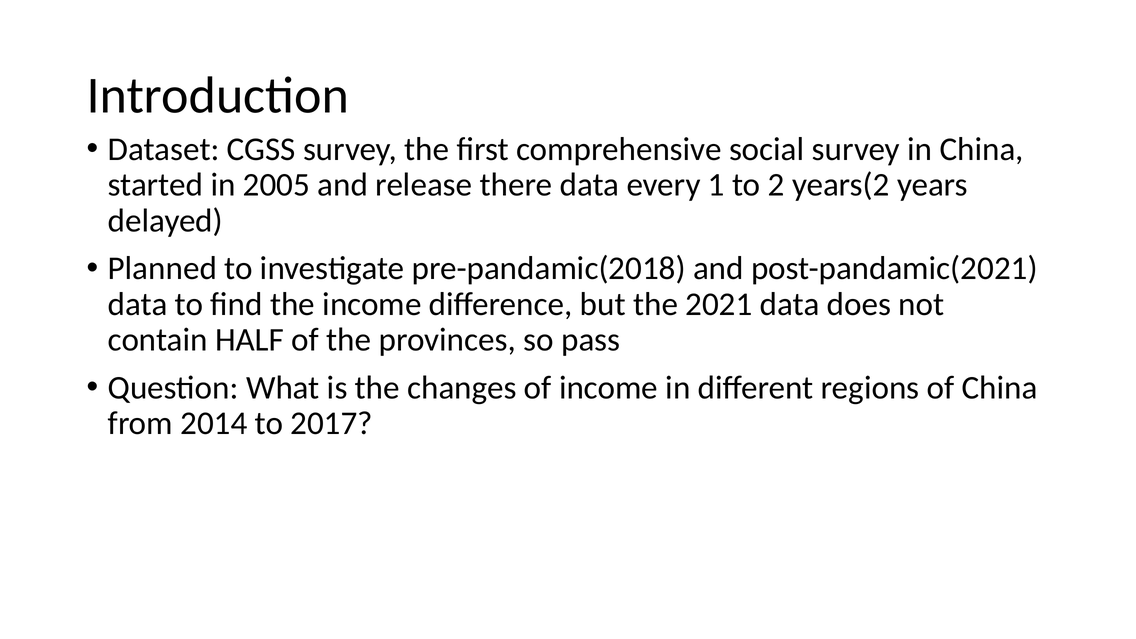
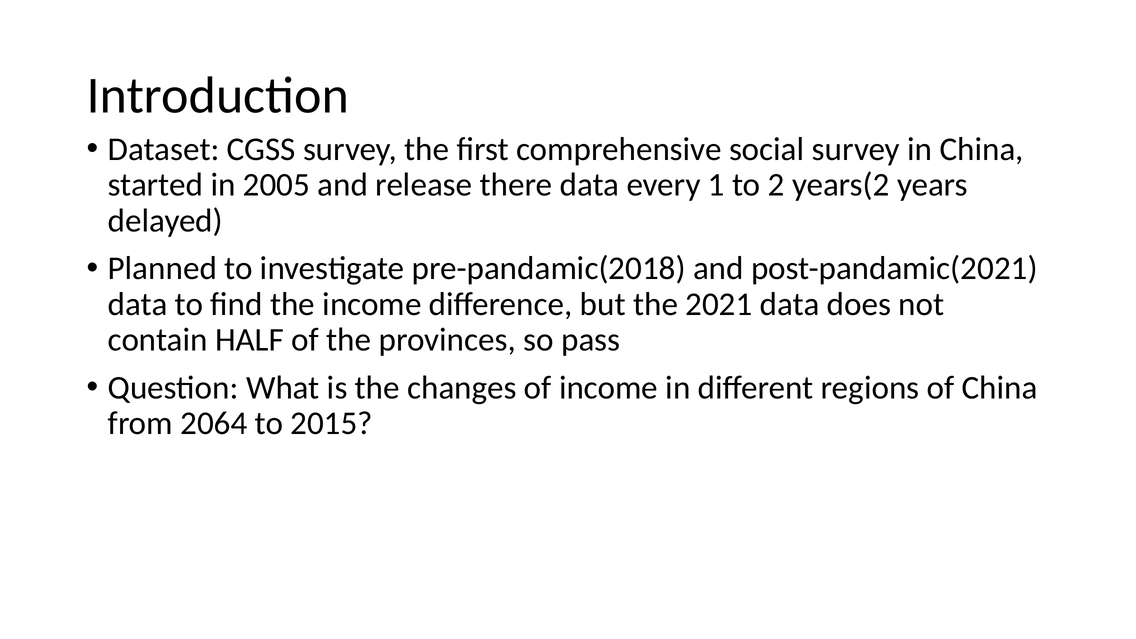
2014: 2014 -> 2064 (214, 423)
2017: 2017 -> 2015 (332, 423)
